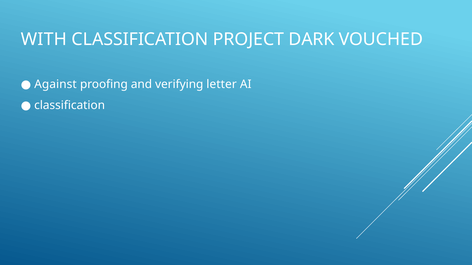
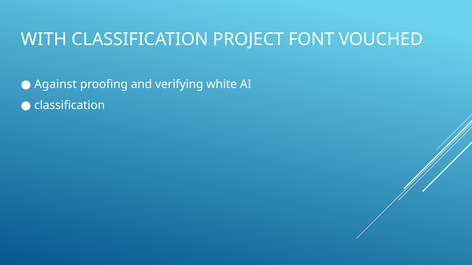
DARK: DARK -> FONT (311, 40)
letter: letter -> white (222, 84)
